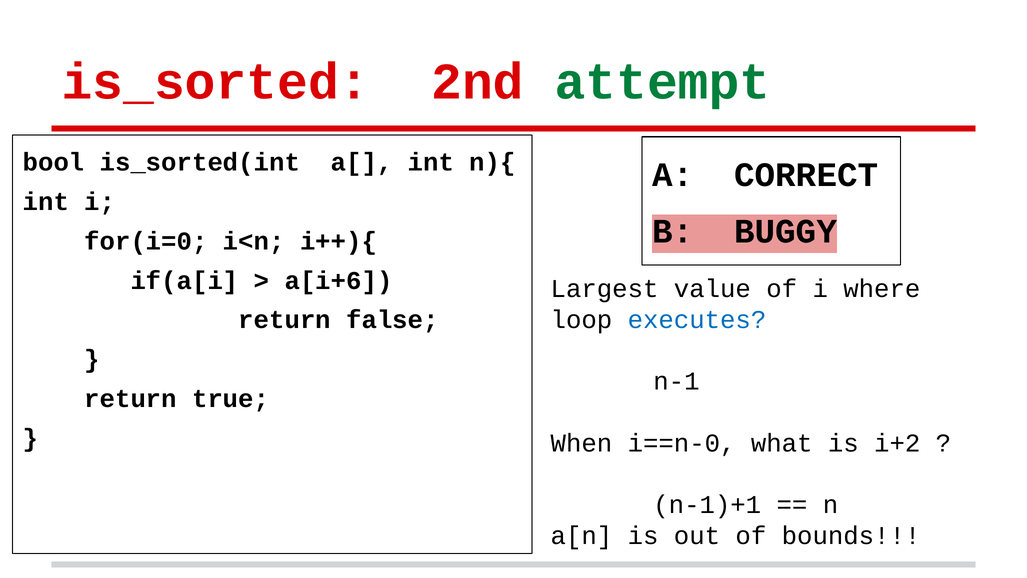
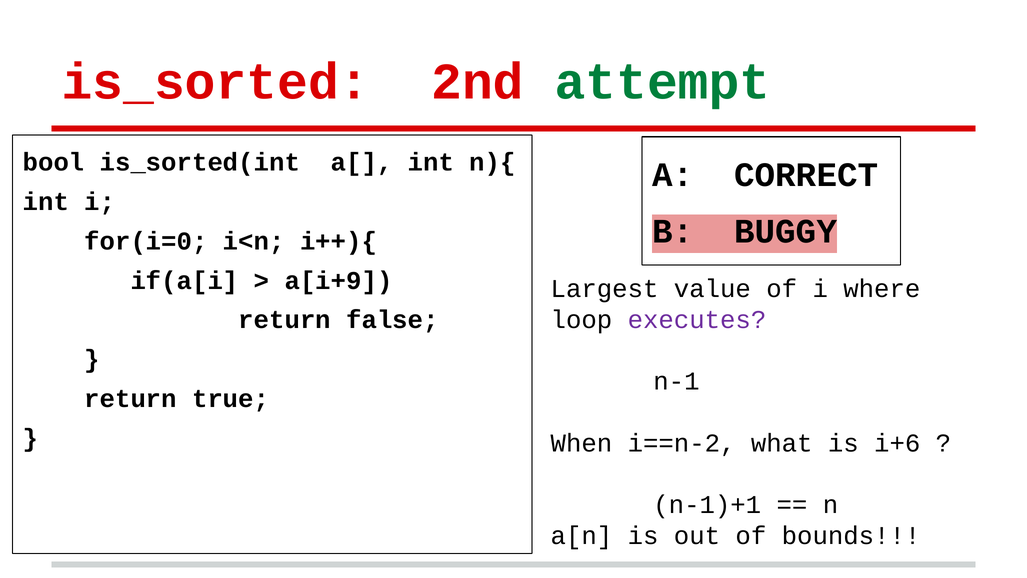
a[i+6: a[i+6 -> a[i+9 (339, 280)
executes colour: blue -> purple (697, 320)
i==n-0: i==n-0 -> i==n-2 (682, 443)
i+2: i+2 -> i+6 (897, 443)
